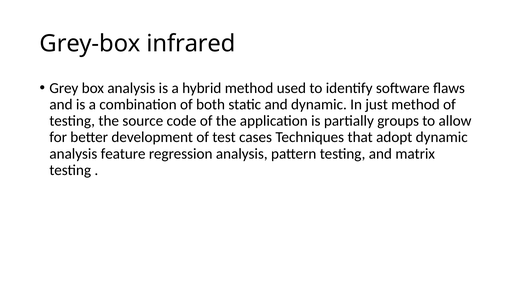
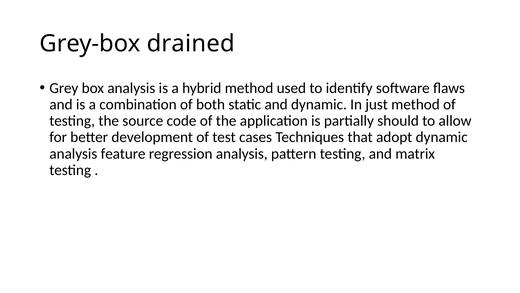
infrared: infrared -> drained (191, 44)
groups: groups -> should (398, 121)
